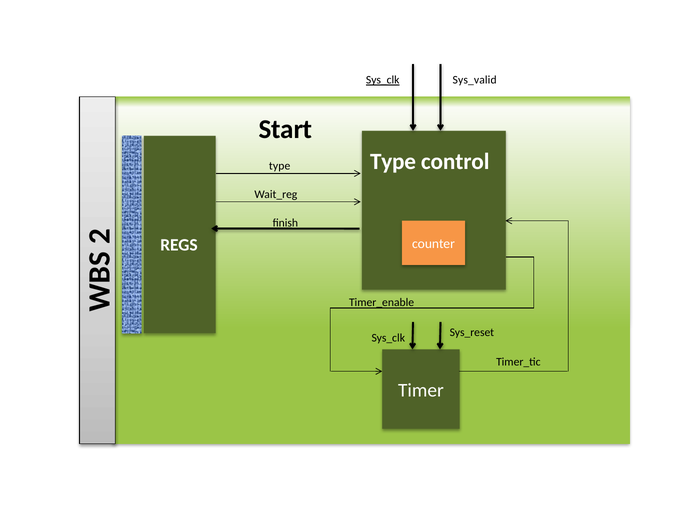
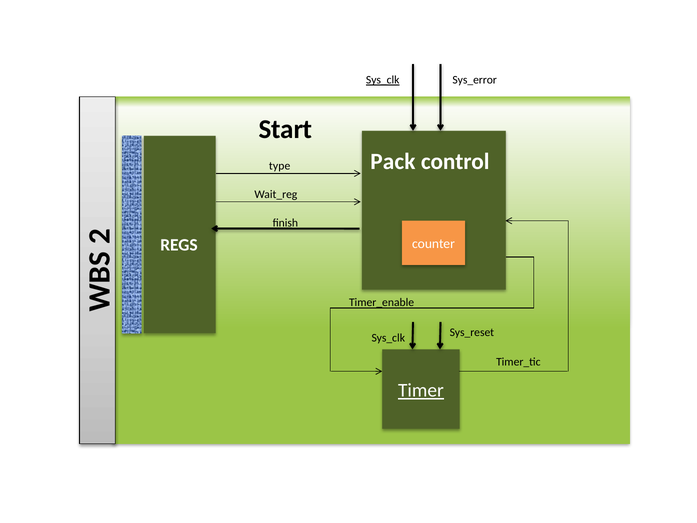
Sys_valid: Sys_valid -> Sys_error (475, 80)
Type: Type -> Pack (393, 162)
Timer underline: none -> present (421, 390)
